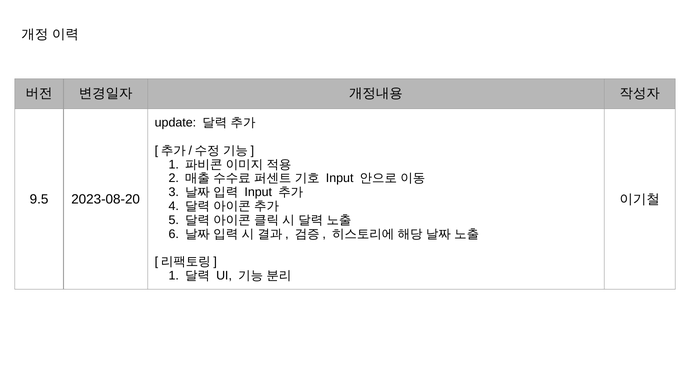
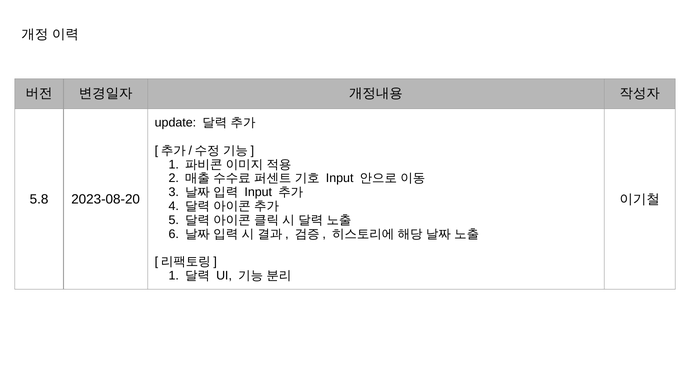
9.5: 9.5 -> 5.8 (39, 199)
